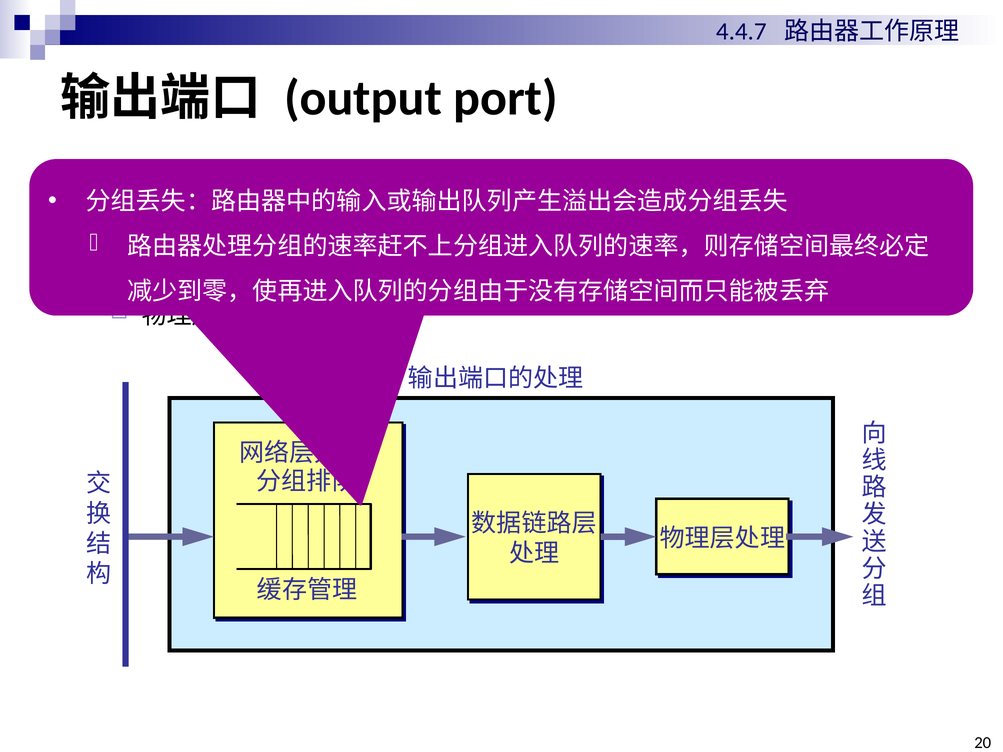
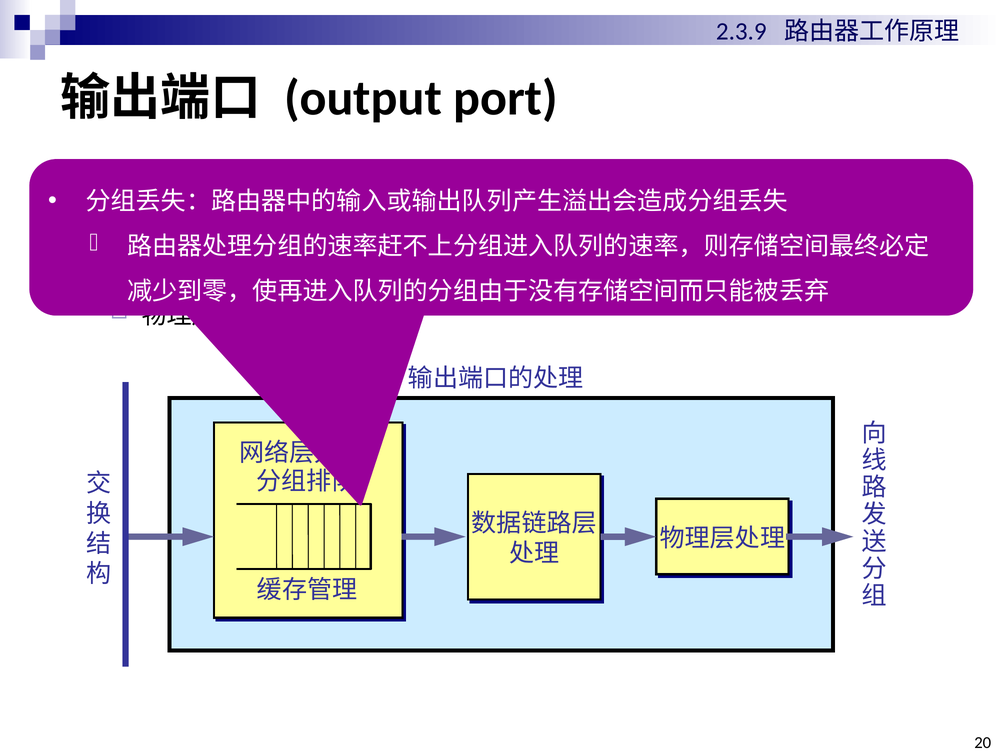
4.4.7: 4.4.7 -> 2.3.9 (741, 31)
